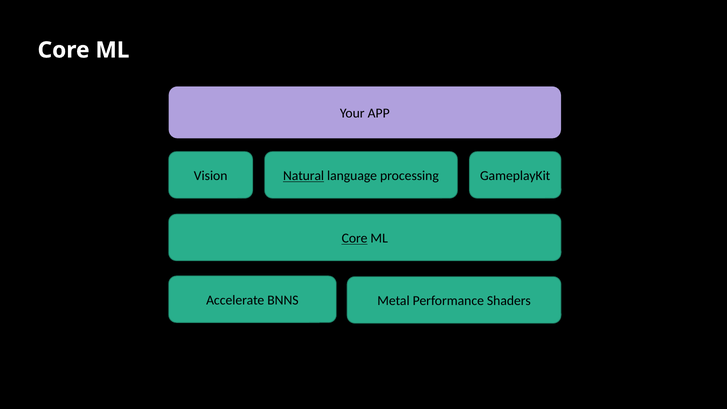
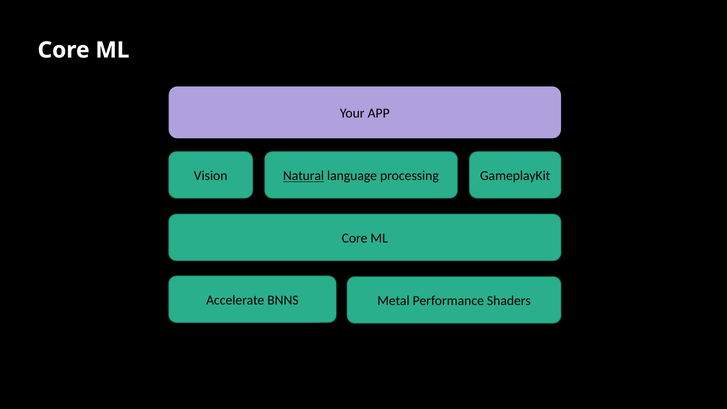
Core underline: present -> none (355, 238)
